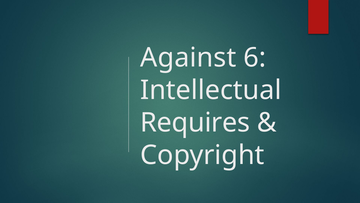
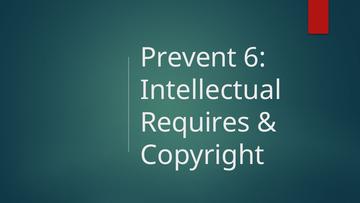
Against: Against -> Prevent (188, 58)
